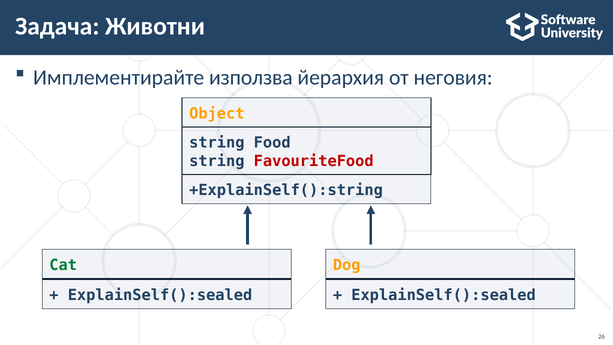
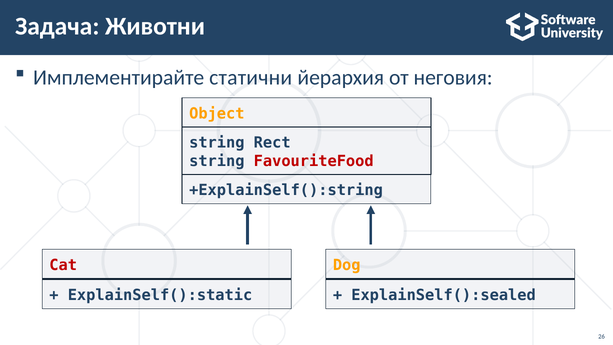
използва: използва -> статични (251, 78)
Food: Food -> Rect (272, 143)
Cat colour: green -> red (63, 265)
ExplainSelf():sealed: ExplainSelf():sealed -> ExplainSelf():static (160, 295)
